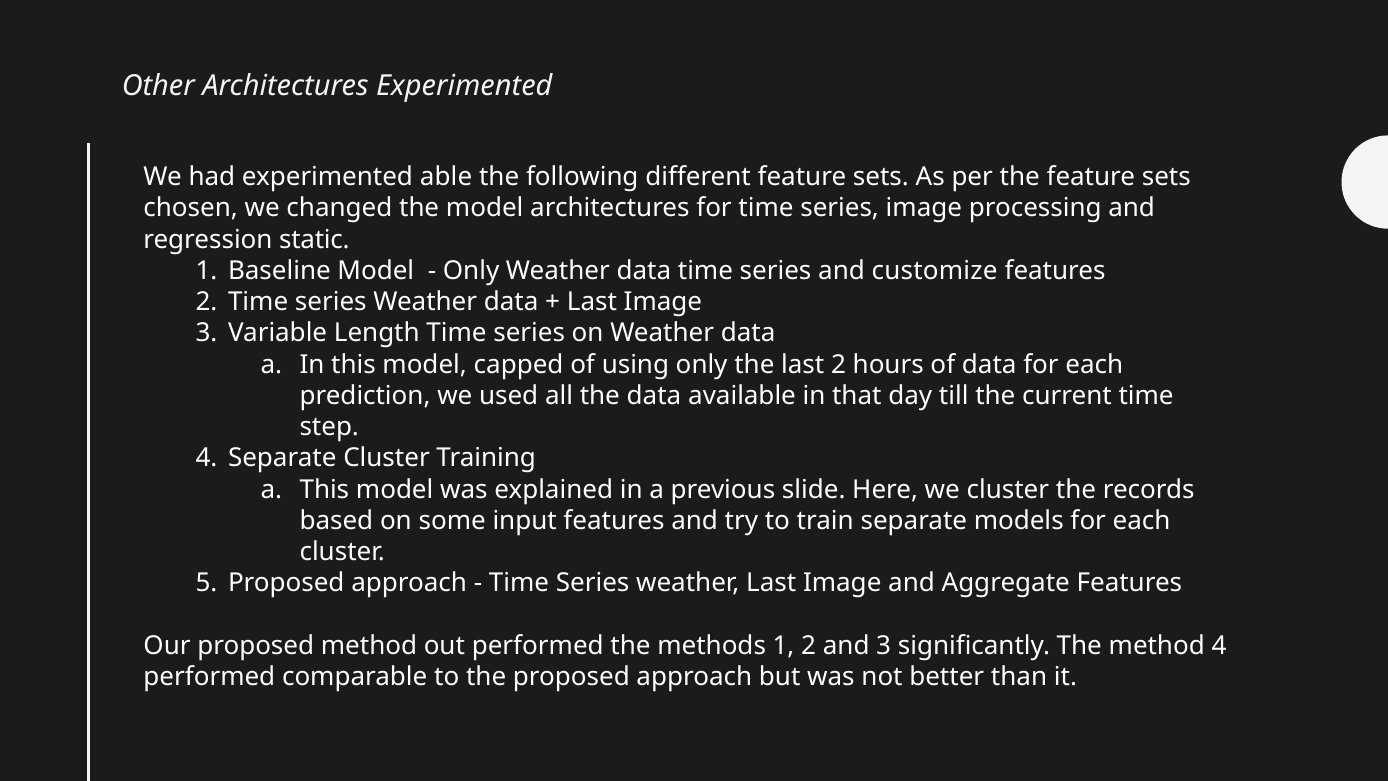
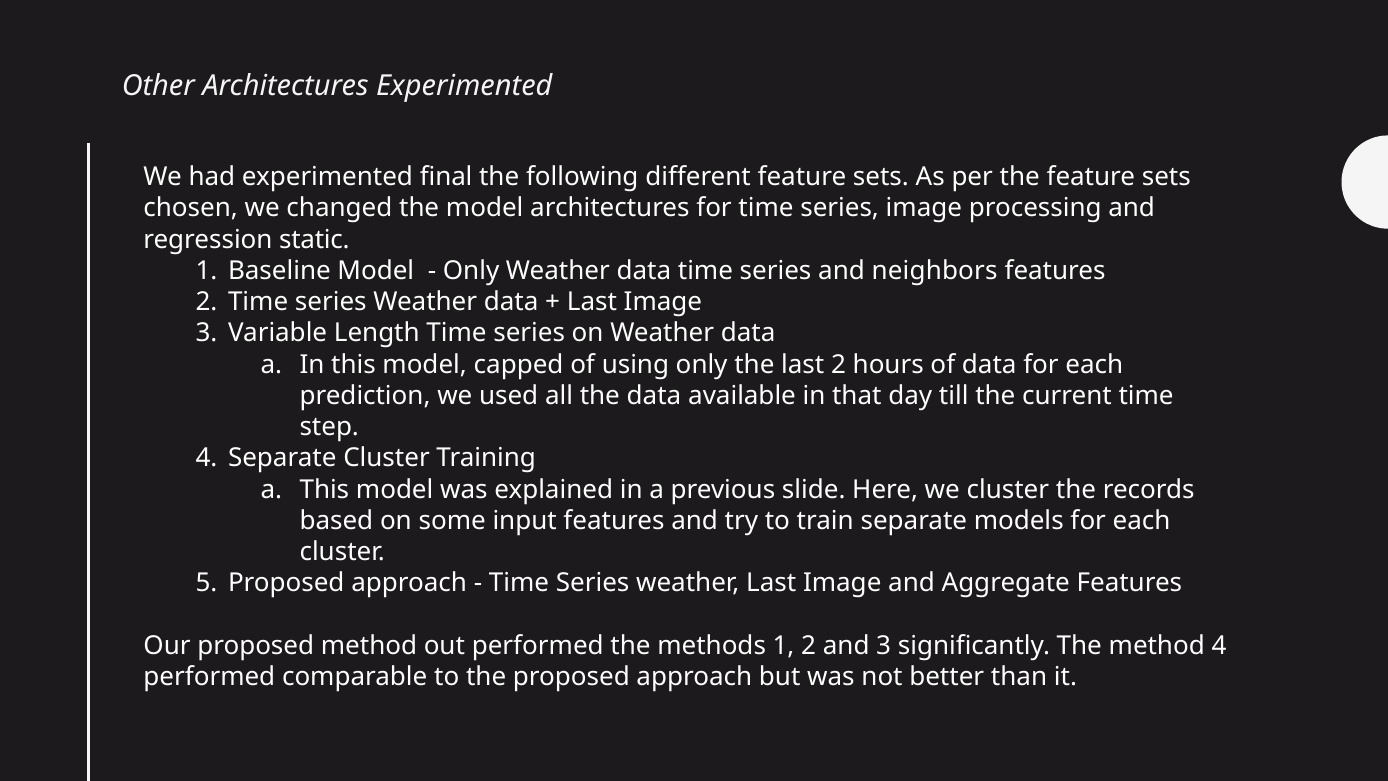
able: able -> final (446, 177)
customize: customize -> neighbors (935, 271)
